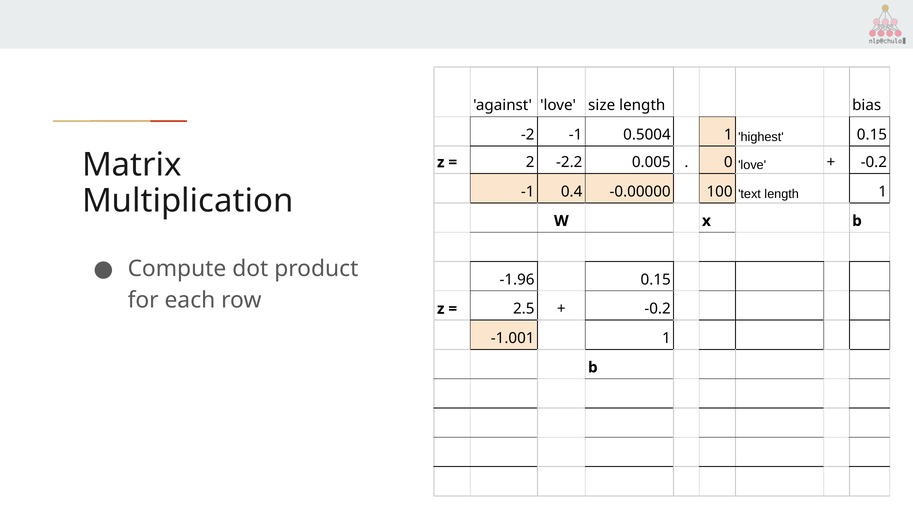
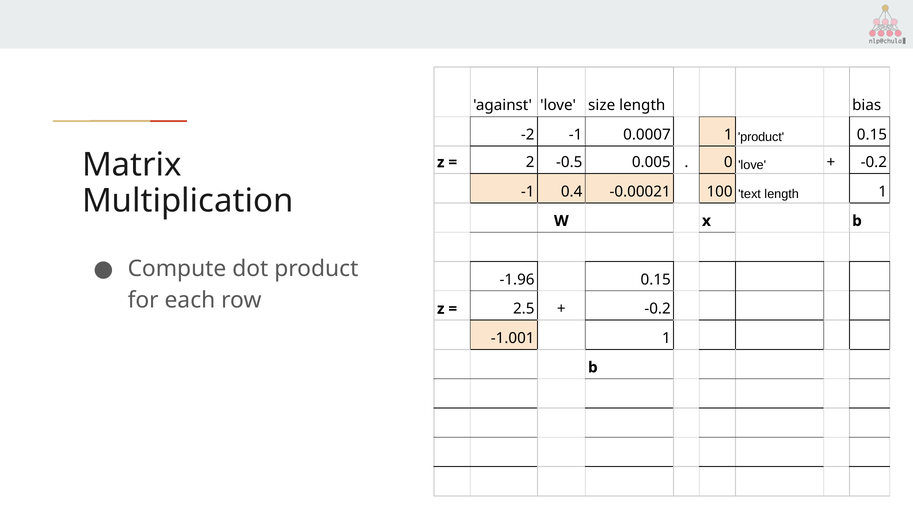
0.5004: 0.5004 -> 0.0007 (647, 135)
1 highest: highest -> product (761, 137)
-2.2: -2.2 -> -0.5 (569, 162)
-0.00000: -0.00000 -> -0.00021 (640, 192)
